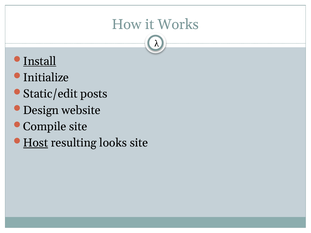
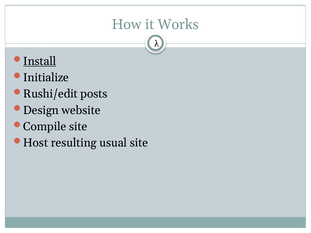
Static/edit: Static/edit -> Rushi/edit (50, 94)
Host underline: present -> none (36, 143)
looks: looks -> usual (113, 143)
